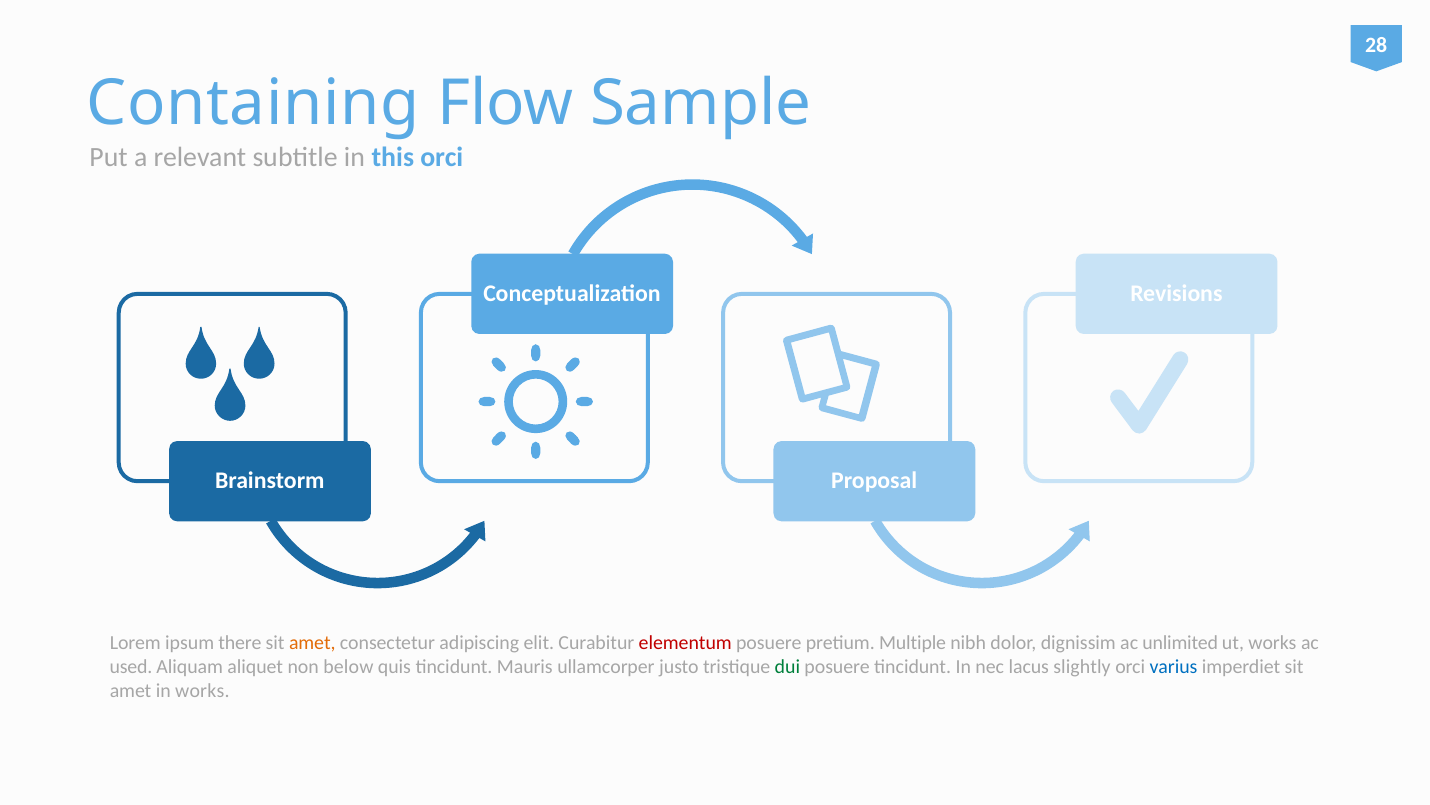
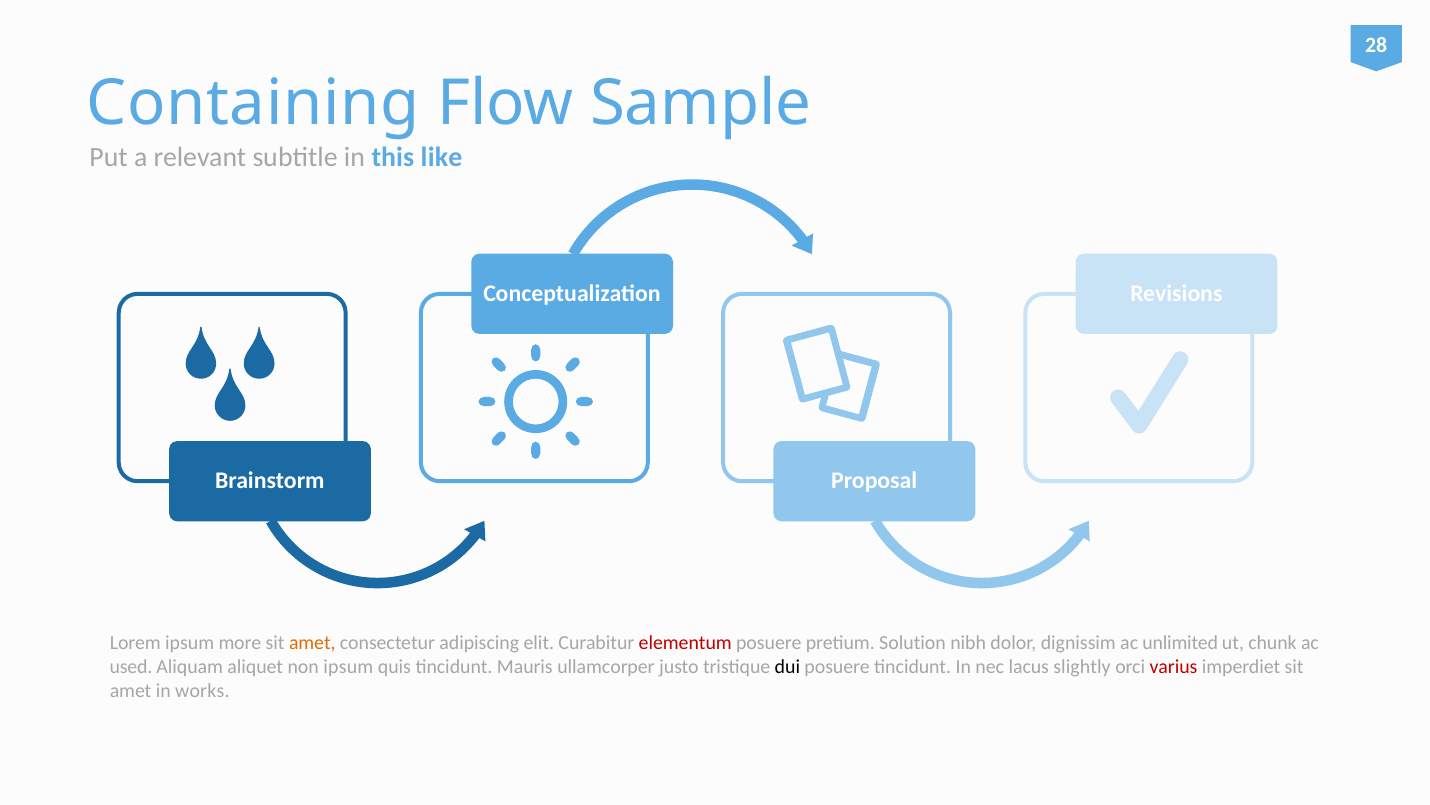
this orci: orci -> like (442, 157)
there: there -> more (240, 642)
Multiple: Multiple -> Solution (913, 642)
ut works: works -> chunk (1272, 642)
non below: below -> ipsum (348, 666)
dui colour: green -> black (787, 666)
varius colour: blue -> red (1174, 666)
